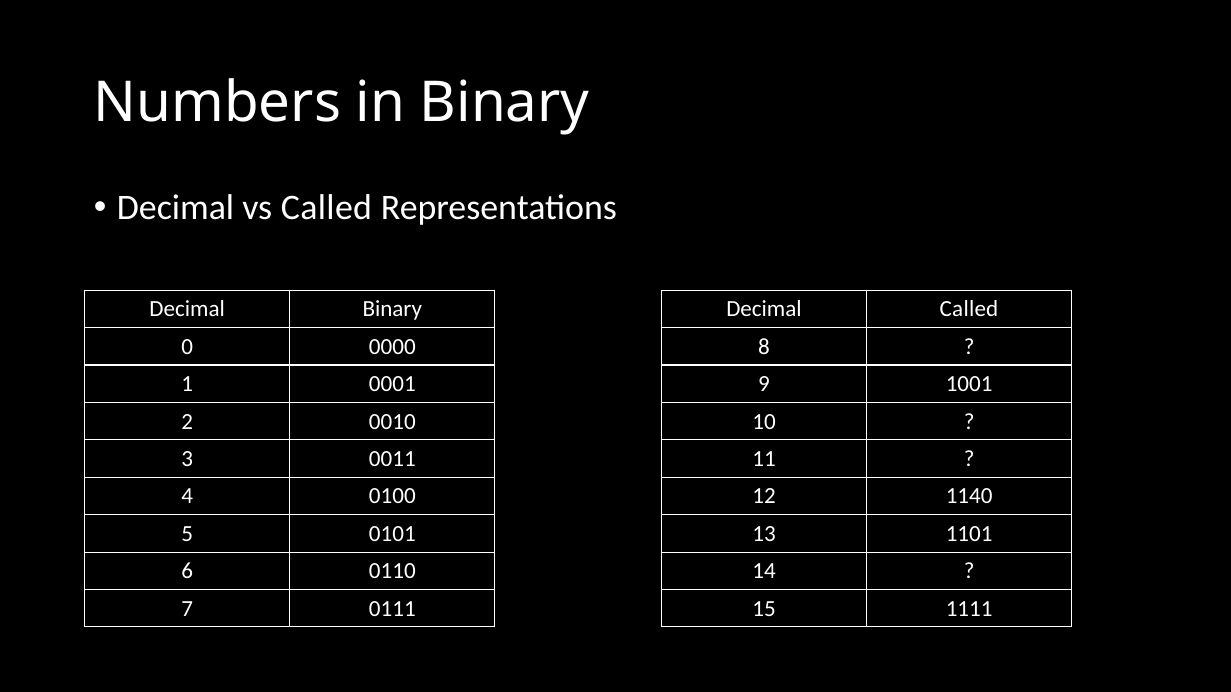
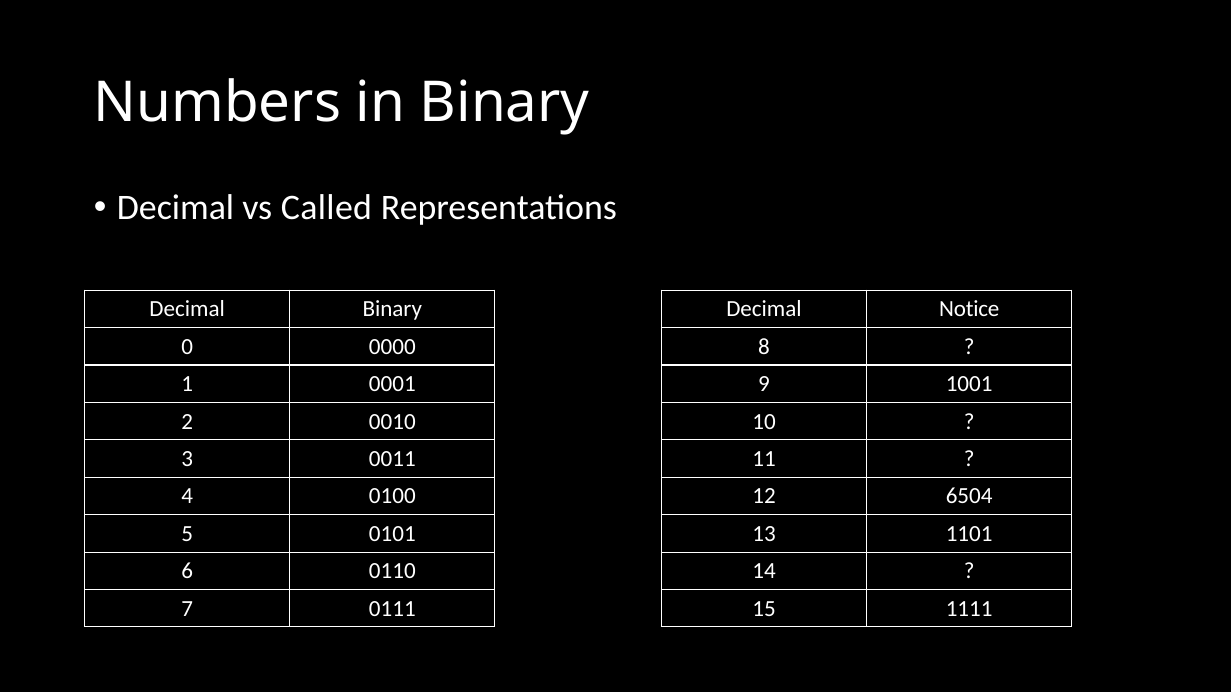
Decimal Called: Called -> Notice (969, 309)
1140: 1140 -> 6504 (969, 497)
